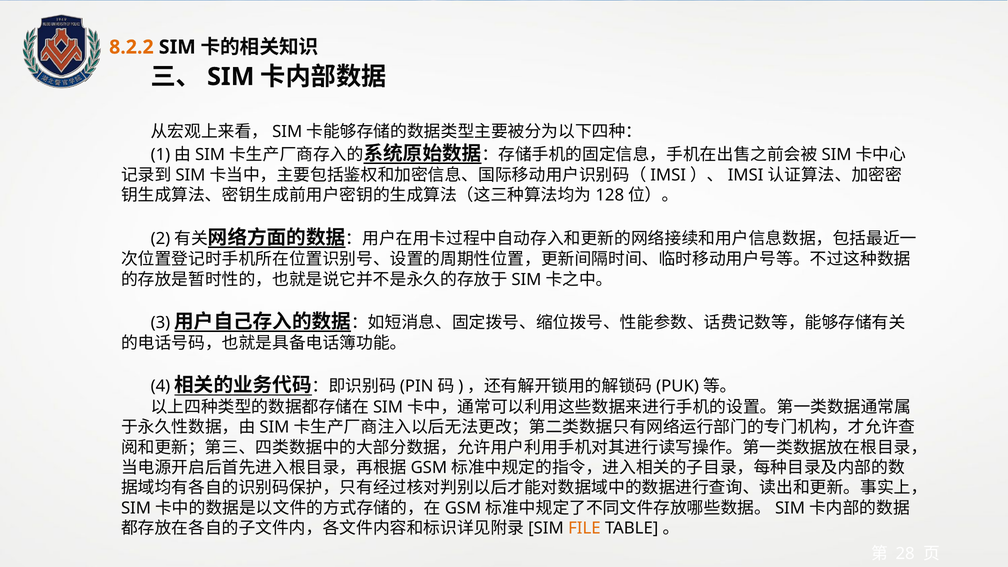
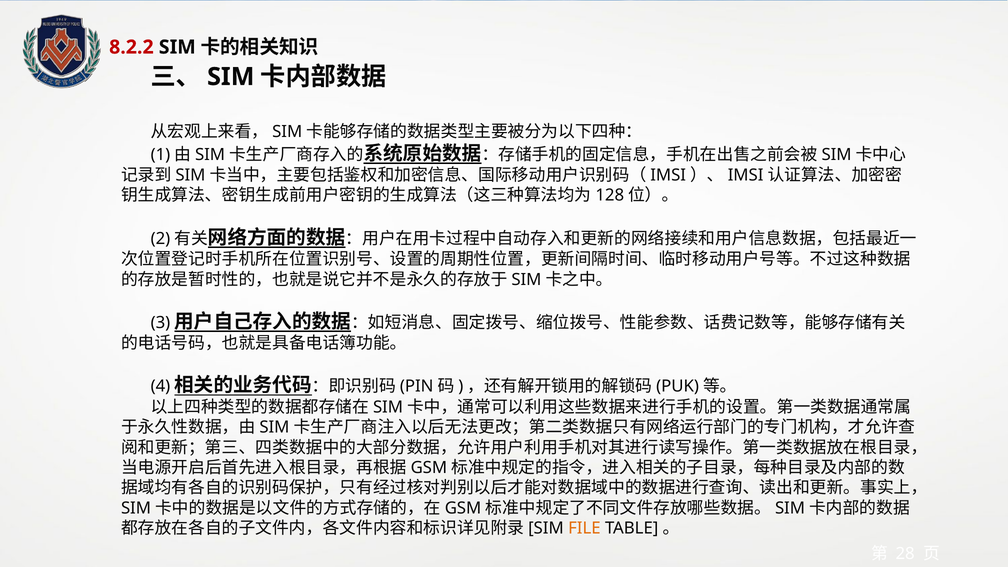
8.2.2 colour: orange -> red (131, 47)
